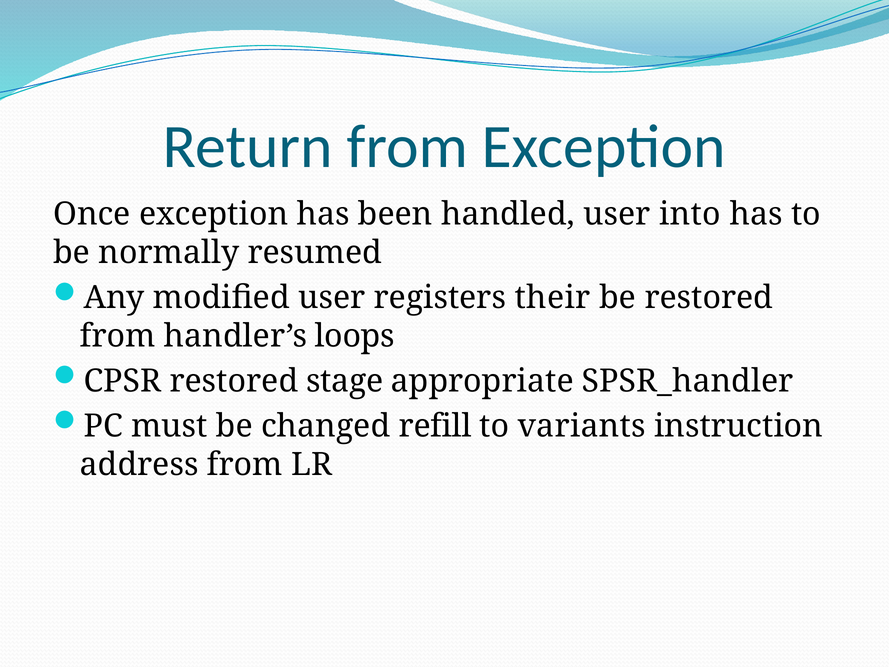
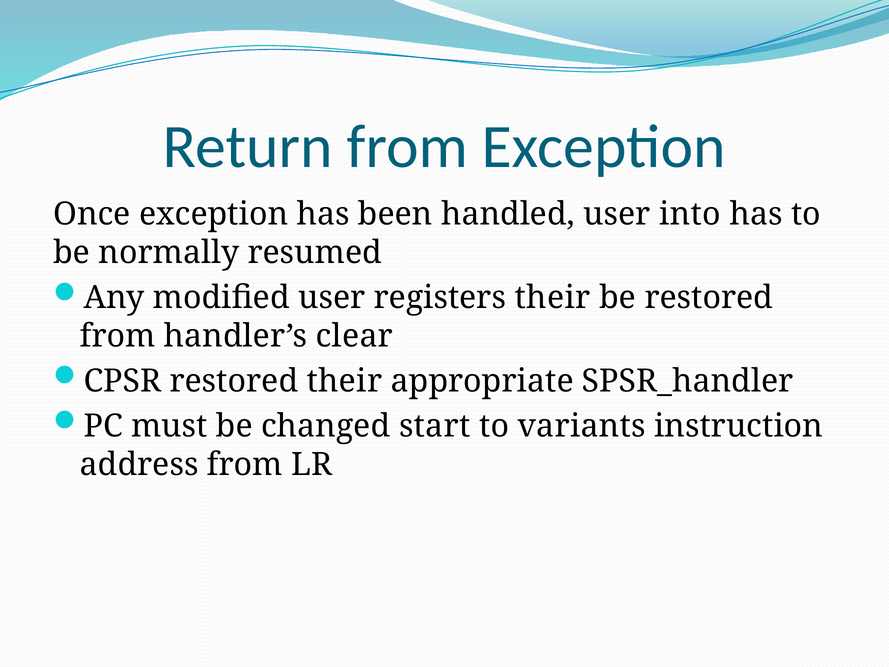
loops: loops -> clear (354, 336)
restored stage: stage -> their (344, 381)
refill: refill -> start (435, 426)
